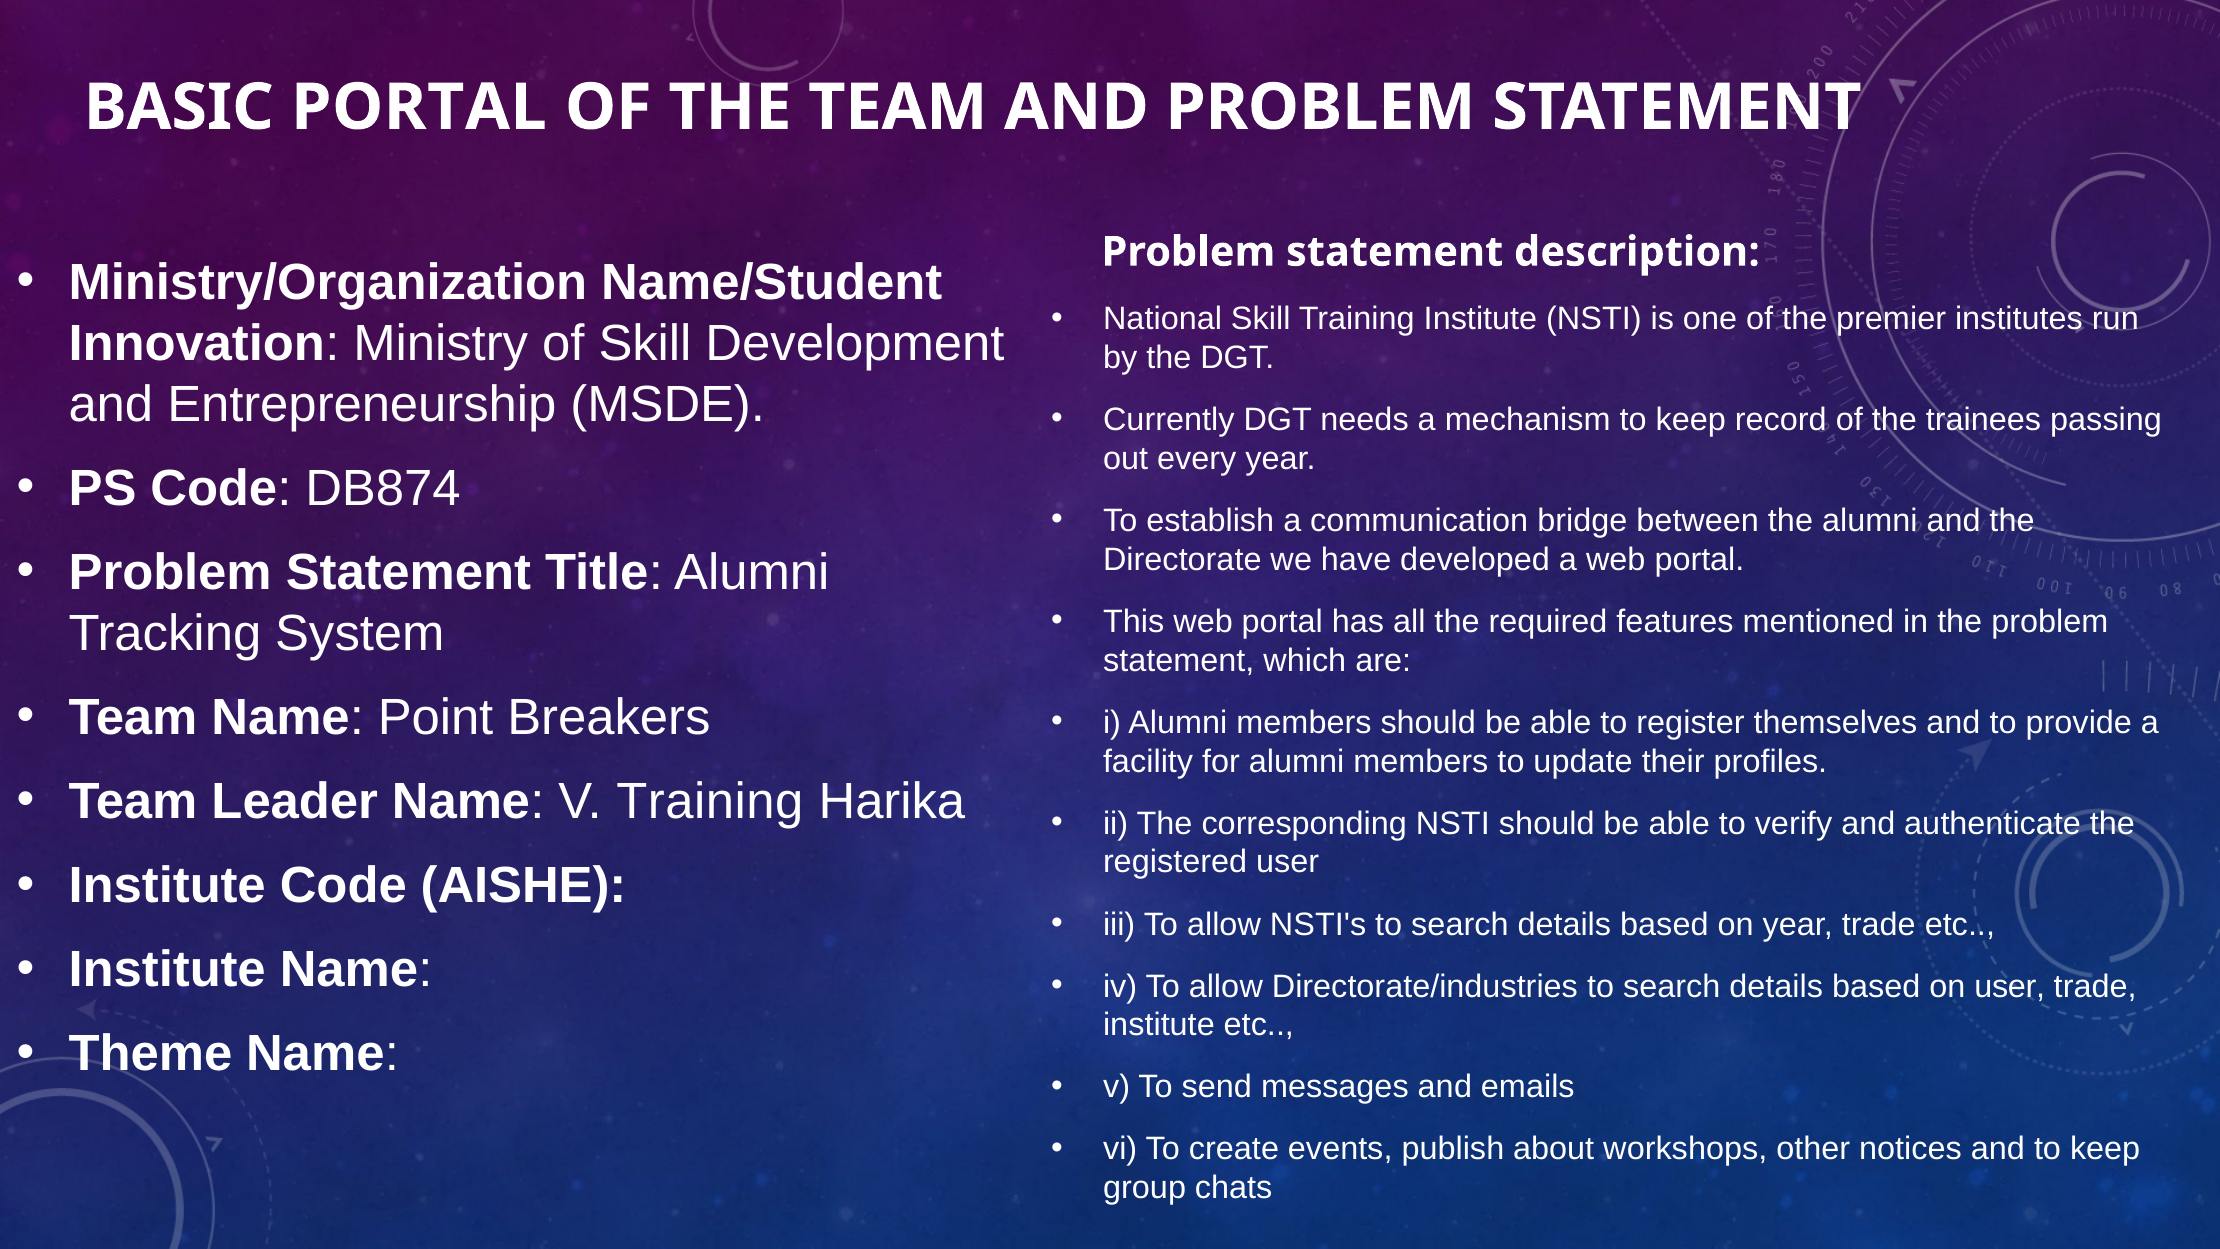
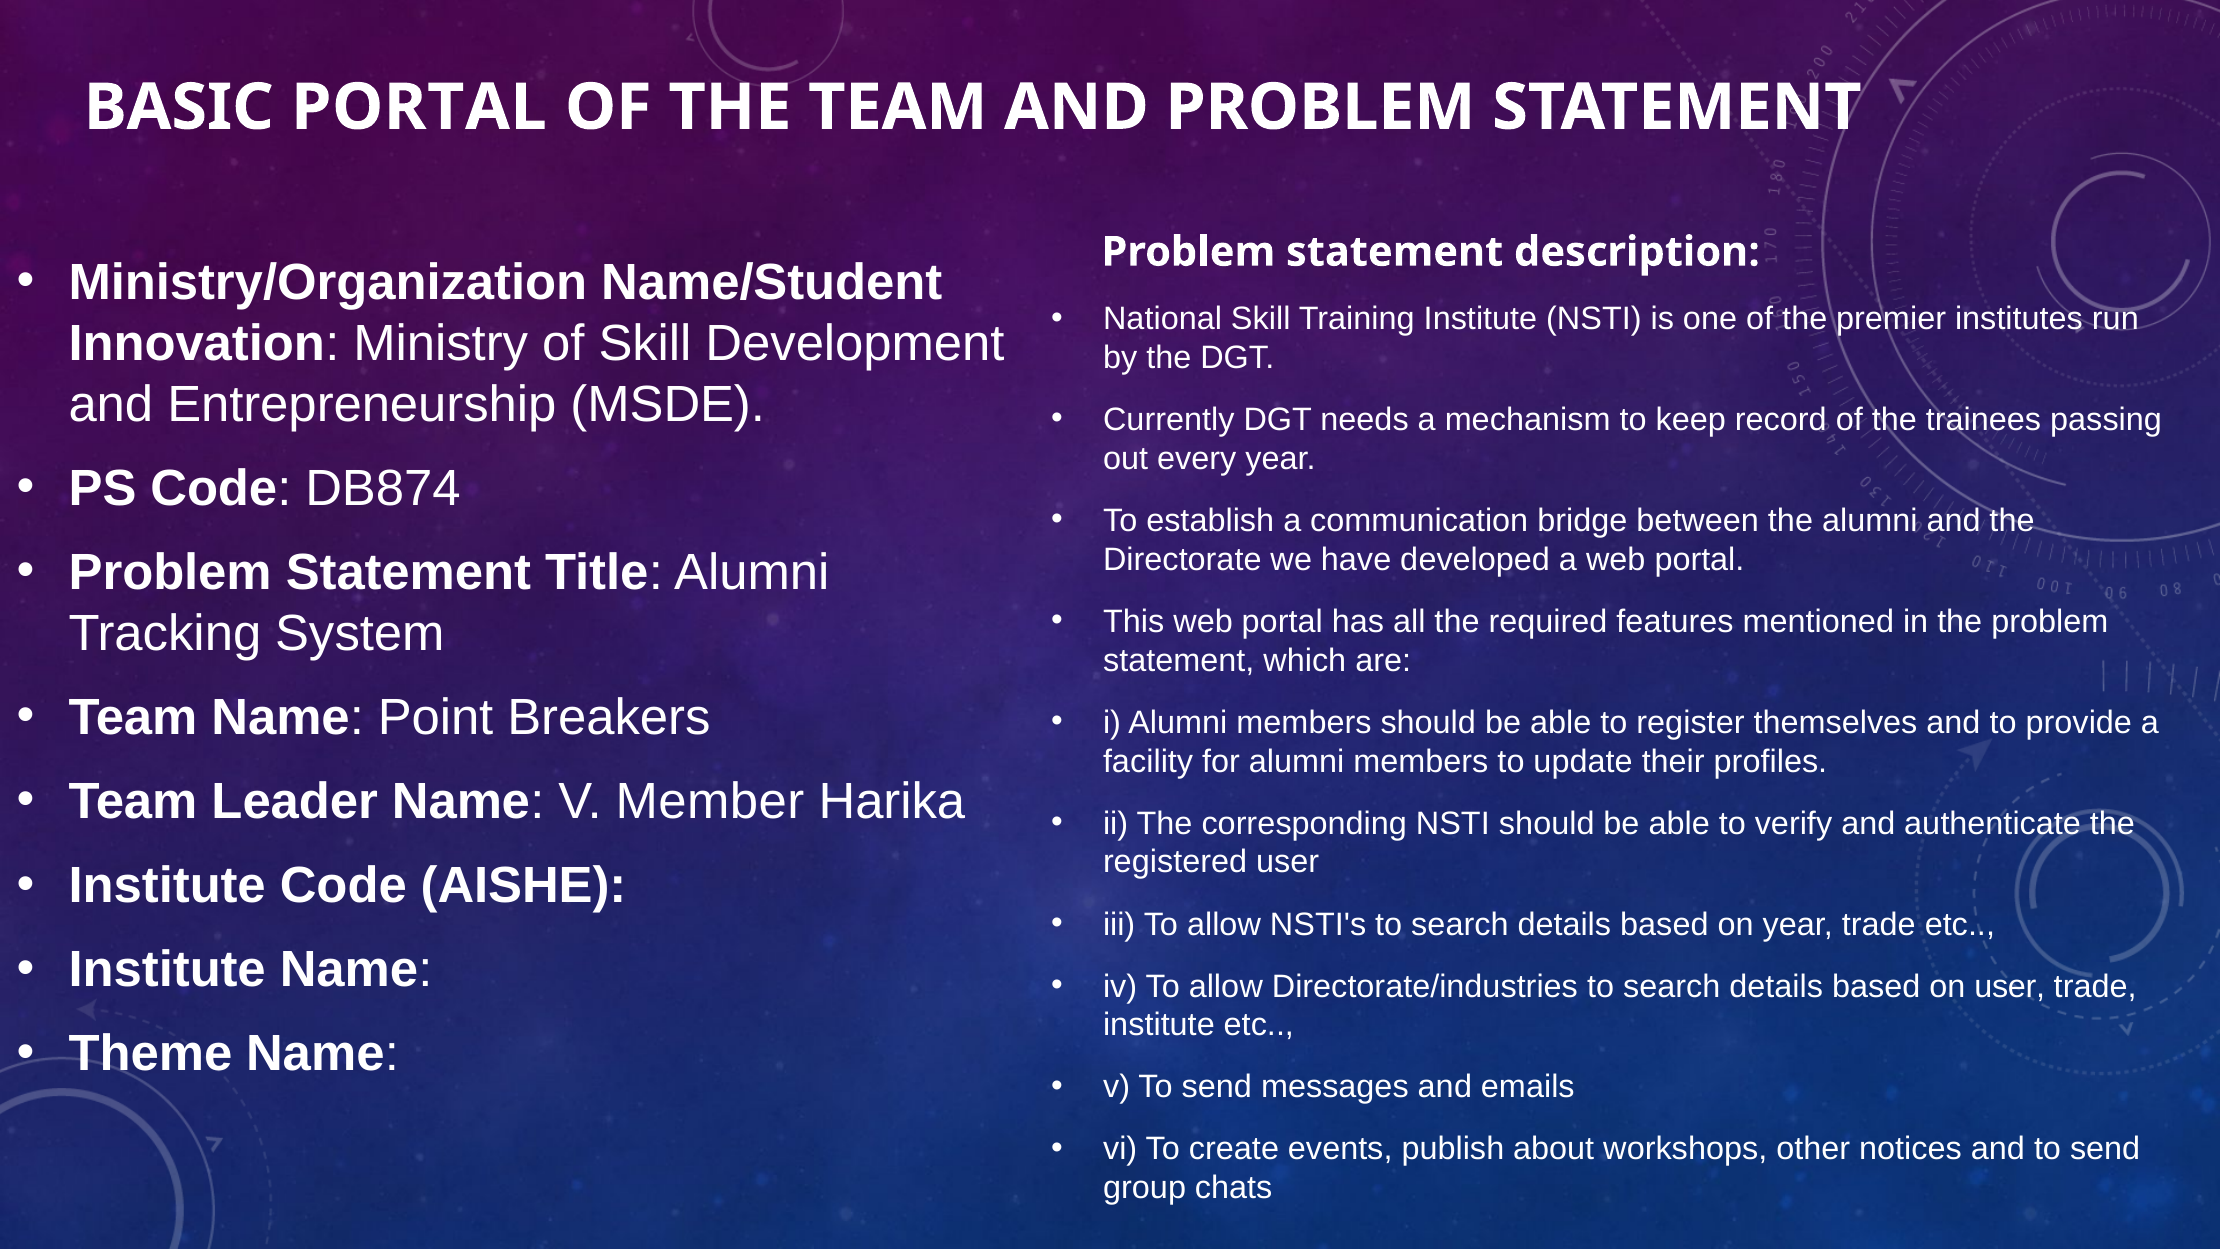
V Training: Training -> Member (710, 802)
and to keep: keep -> send (2105, 1149)
